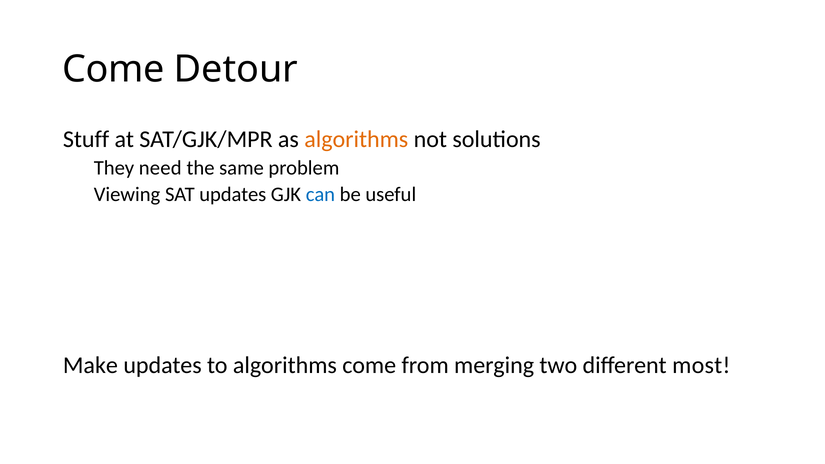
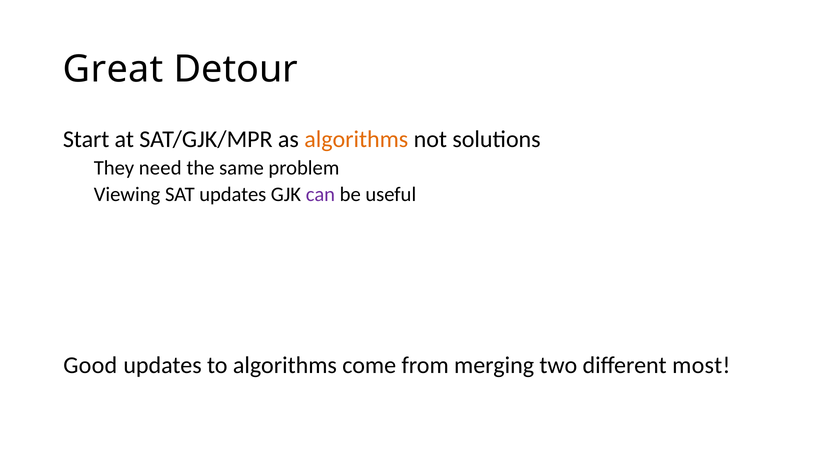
Come: Come -> Great (113, 69)
Stuff: Stuff -> Start (86, 139)
can colour: blue -> purple (320, 194)
Make: Make -> Good (90, 366)
